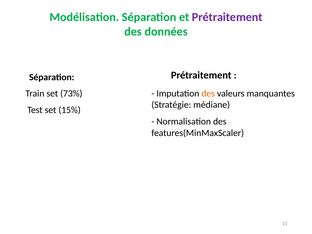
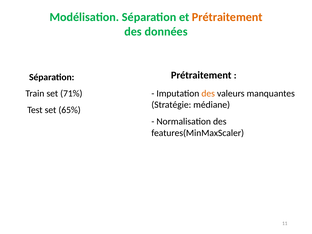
Prétraitement colour: purple -> orange (227, 17)
73%: 73% -> 71% (71, 93)
15%: 15% -> 65% (70, 110)
